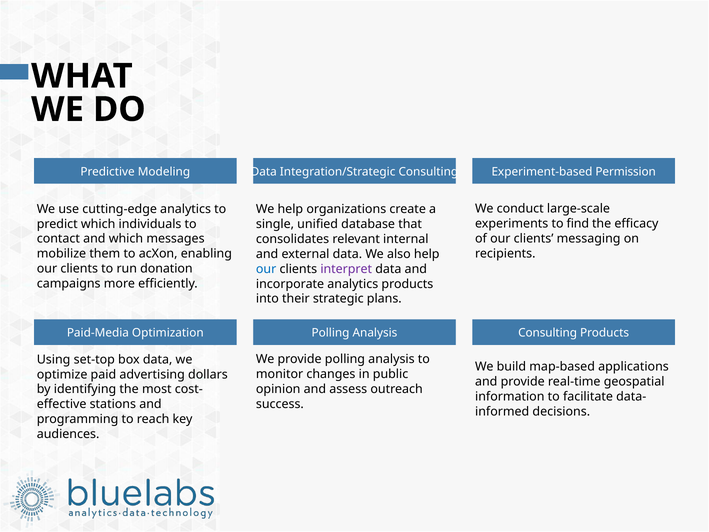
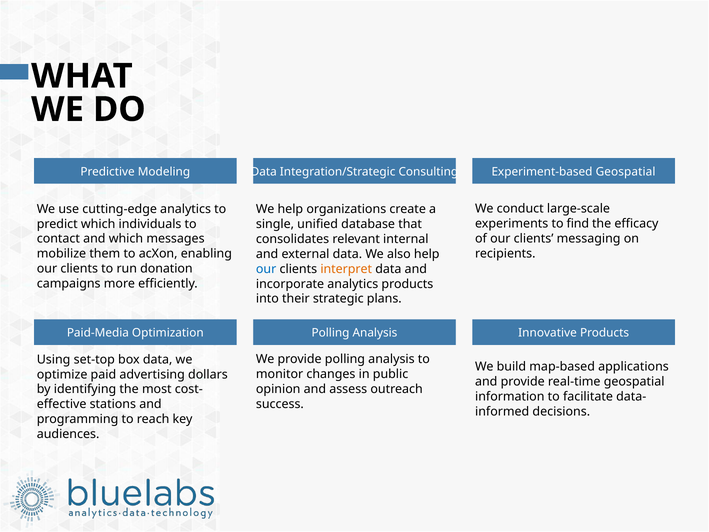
Experiment-based Permission: Permission -> Geospatial (626, 172)
interpret colour: purple -> orange (346, 269)
Consulting: Consulting -> Innovative (548, 333)
